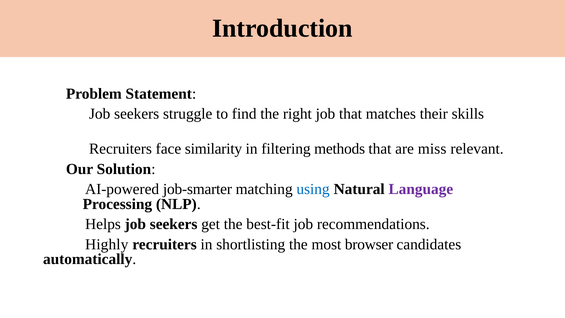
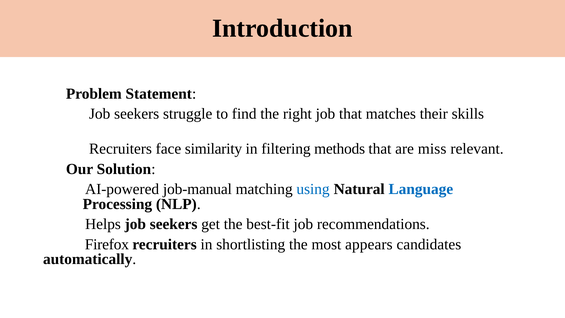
job-smarter: job-smarter -> job-manual (197, 189)
Language colour: purple -> blue (421, 189)
Highly: Highly -> Firefox (107, 244)
browser: browser -> appears (369, 244)
